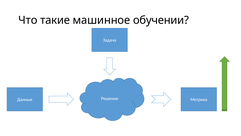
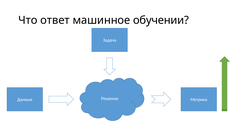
такие: такие -> ответ (55, 20)
